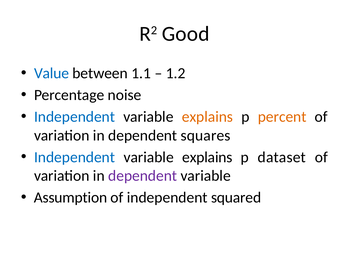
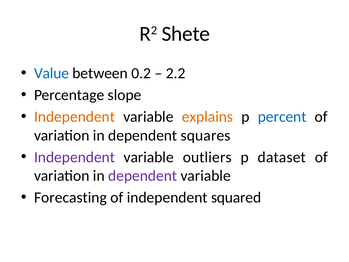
Good: Good -> Shete (186, 34)
1.1: 1.1 -> 0.2 (141, 73)
1.2: 1.2 -> 2.2 (176, 73)
noise: noise -> slope (125, 95)
Independent colour: blue -> orange (75, 117)
percent colour: orange -> blue (282, 117)
Independent colour: blue -> purple (75, 157)
explains: explains -> outliers (207, 157)
Assumption: Assumption -> Forecasting (70, 197)
